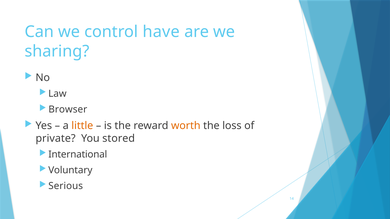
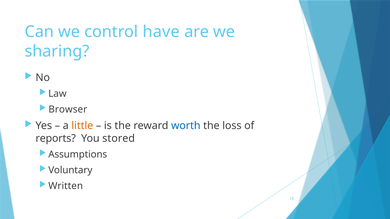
worth colour: orange -> blue (186, 126)
private: private -> reports (56, 139)
International: International -> Assumptions (78, 155)
Serious: Serious -> Written (66, 186)
